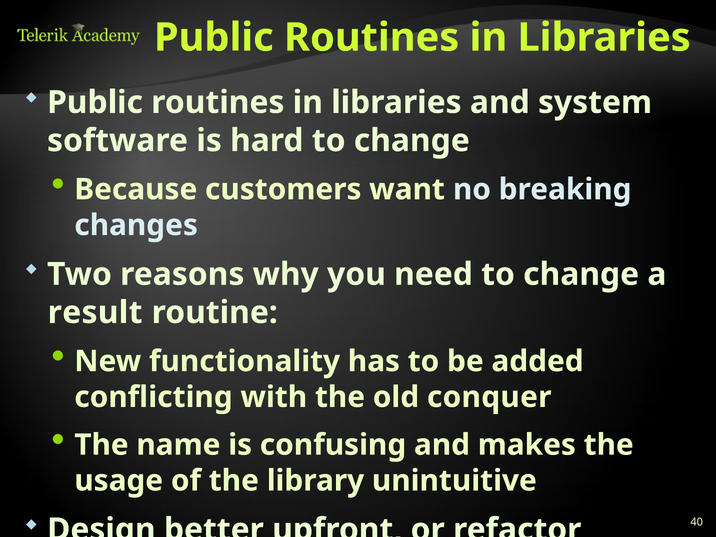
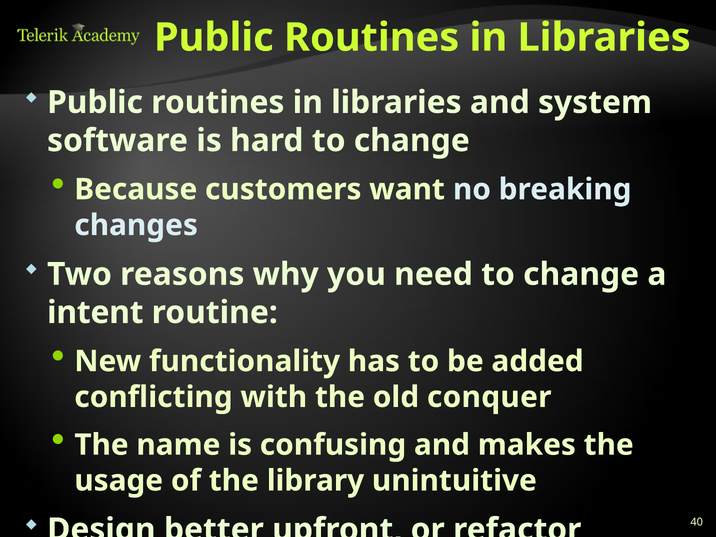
result: result -> intent (95, 313)
